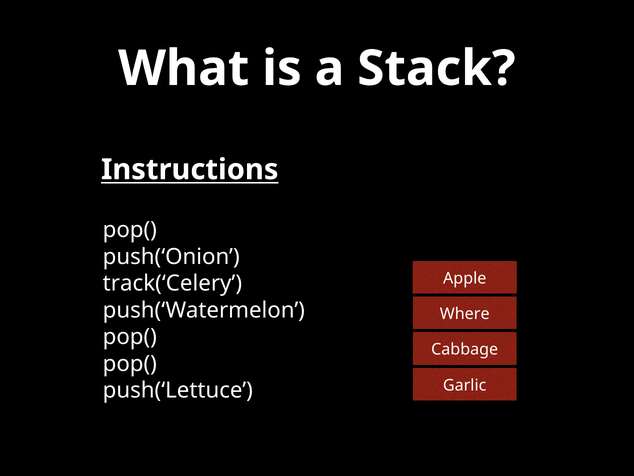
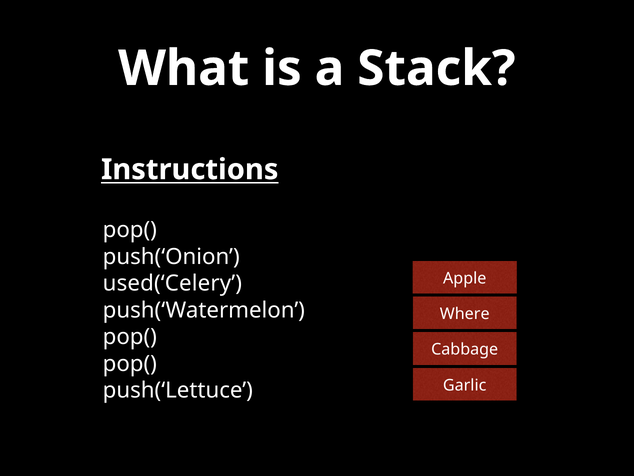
track(‘Celery: track(‘Celery -> used(‘Celery (172, 283)
